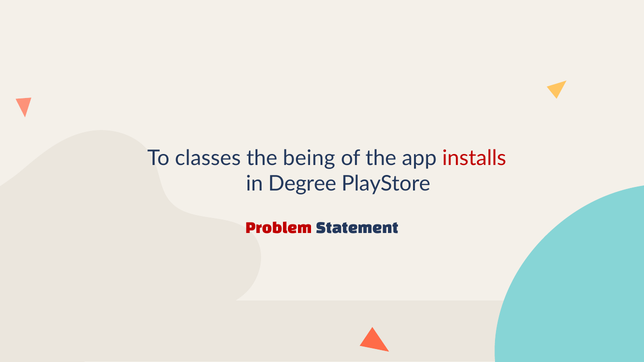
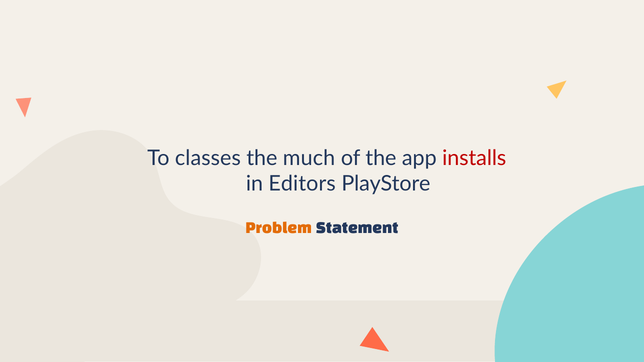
being: being -> much (309, 158)
Degree: Degree -> Editors (302, 184)
Problem colour: red -> orange (279, 229)
